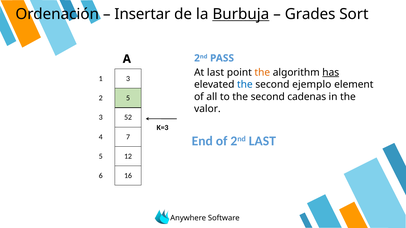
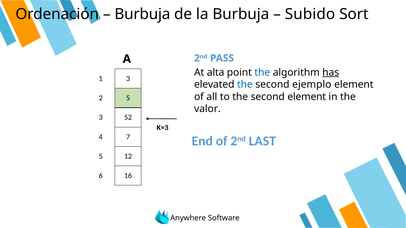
Insertar: Insertar -> Burbuja (142, 14)
Burbuja underline: present -> none (241, 14)
Grades: Grades -> Subido (310, 14)
At last: last -> alta (216, 73)
the colour: orange -> blue (262, 73)
second cadenas: cadenas -> element (307, 97)
